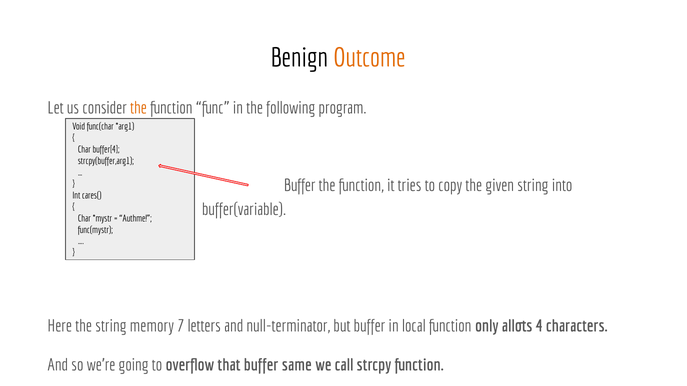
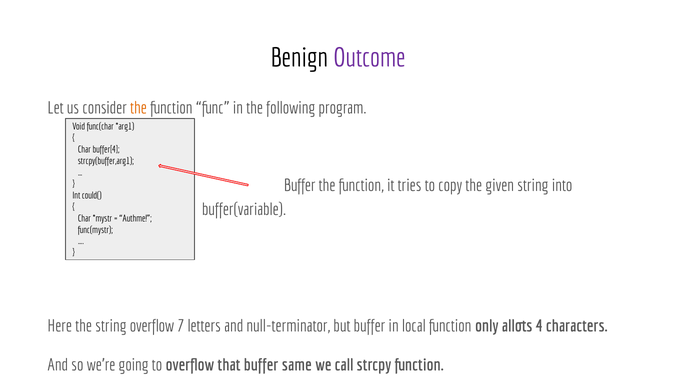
Outcome colour: orange -> purple (370, 58)
cares(: cares( -> could( (92, 196)
string memory: memory -> overflow (152, 326)
